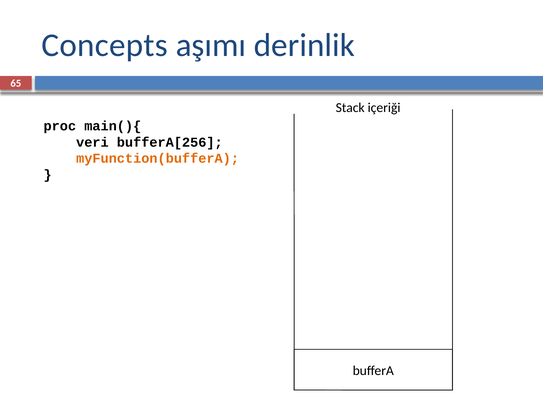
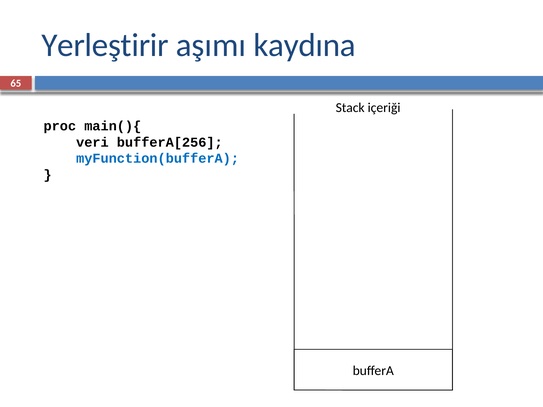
Concepts: Concepts -> Yerleştirir (105, 45)
derinlik: derinlik -> kaydına (305, 45)
myFunction(bufferA colour: orange -> blue (158, 159)
